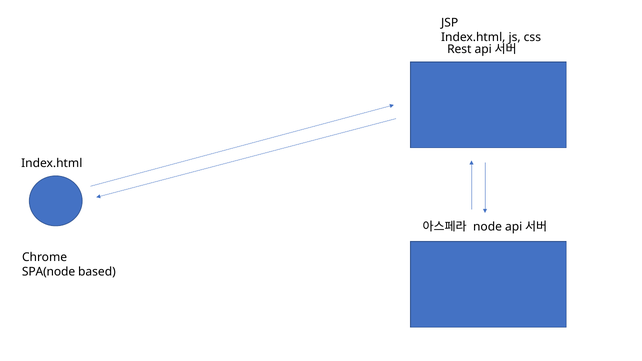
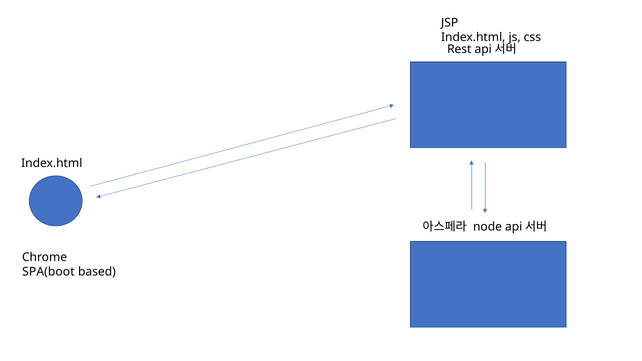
SPA(node: SPA(node -> SPA(boot (48, 272)
